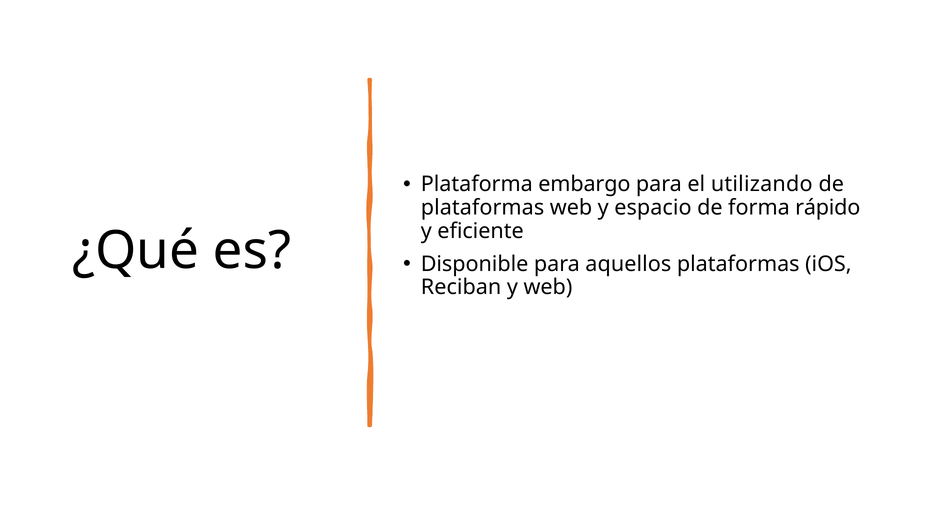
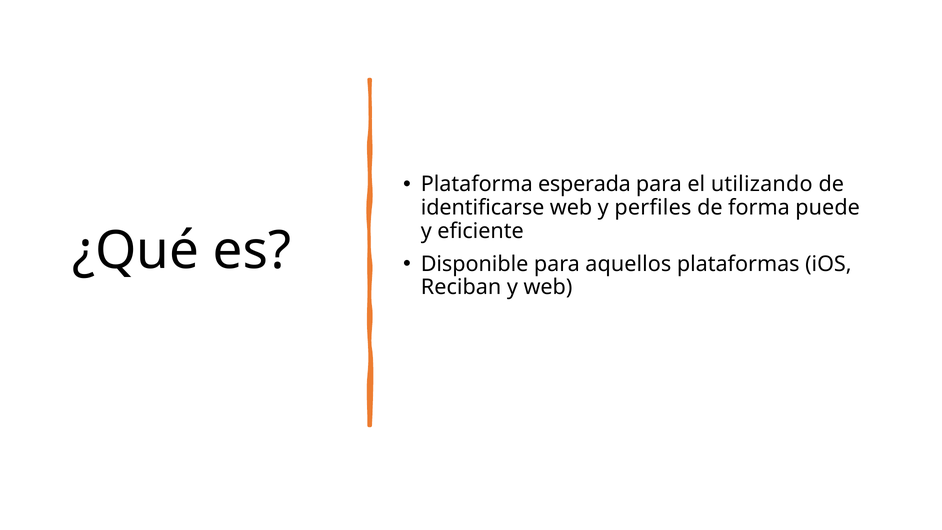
embargo: embargo -> esperada (584, 184)
plataformas: plataformas -> identificarse (483, 208)
espacio: espacio -> perfiles (653, 208)
rápido: rápido -> puede (828, 208)
